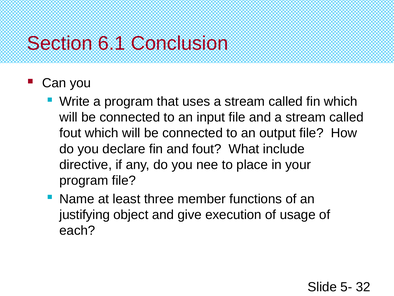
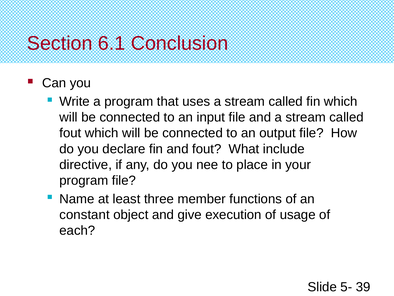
justifying: justifying -> constant (85, 214)
32: 32 -> 39 (363, 287)
